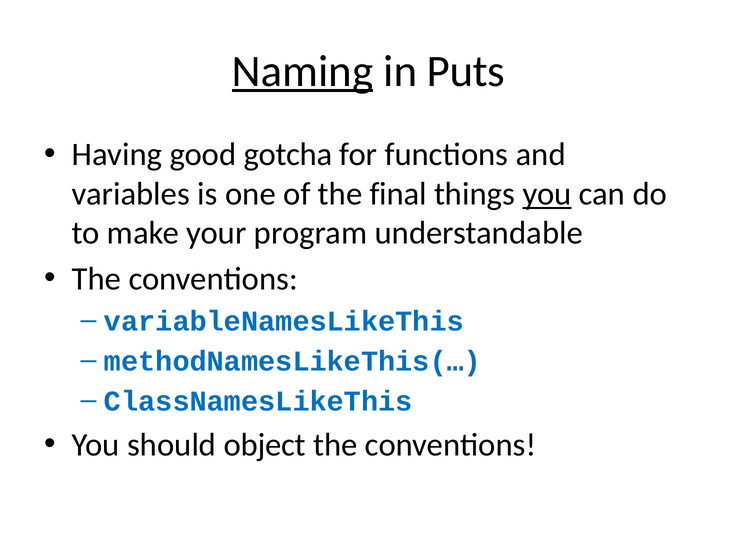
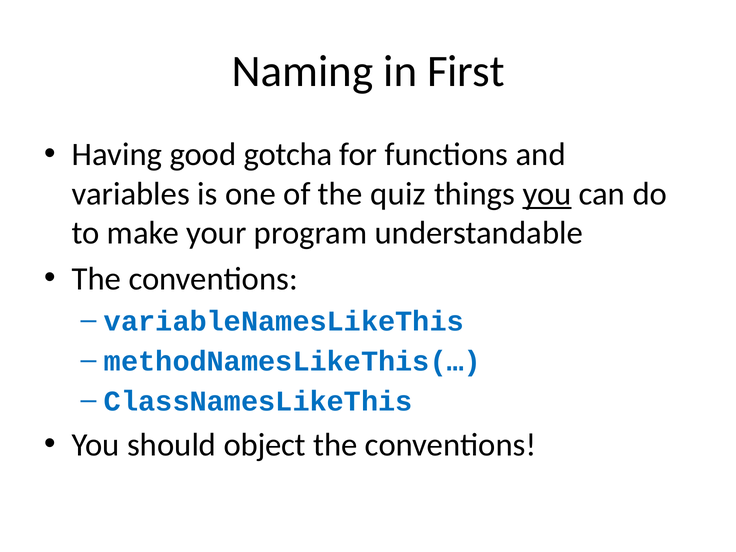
Naming underline: present -> none (303, 71)
Puts: Puts -> First (466, 71)
final: final -> quiz (398, 194)
